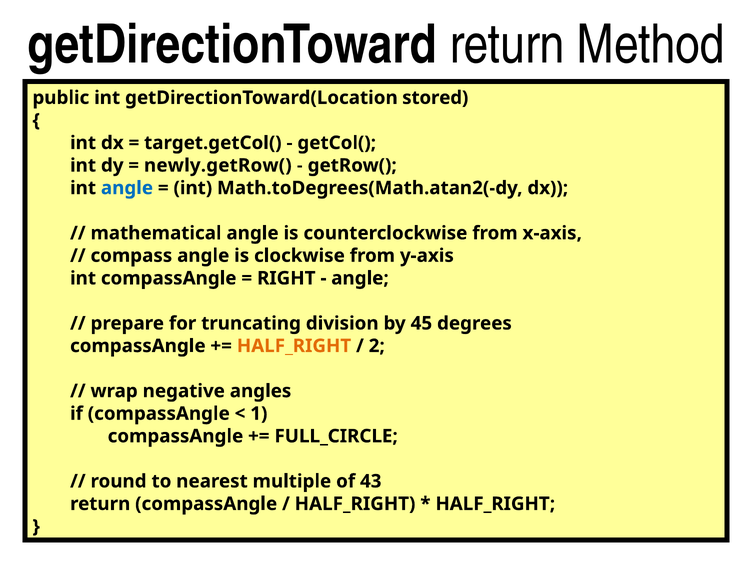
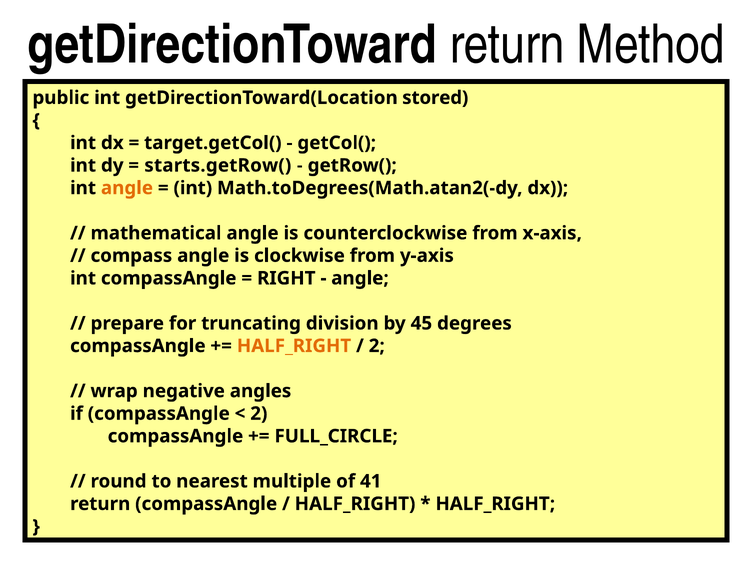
newly.getRow(: newly.getRow( -> starts.getRow( (218, 165)
angle colour: blue -> orange (127, 188)
1: 1 -> 2 (259, 414)
43: 43 -> 41 (371, 481)
